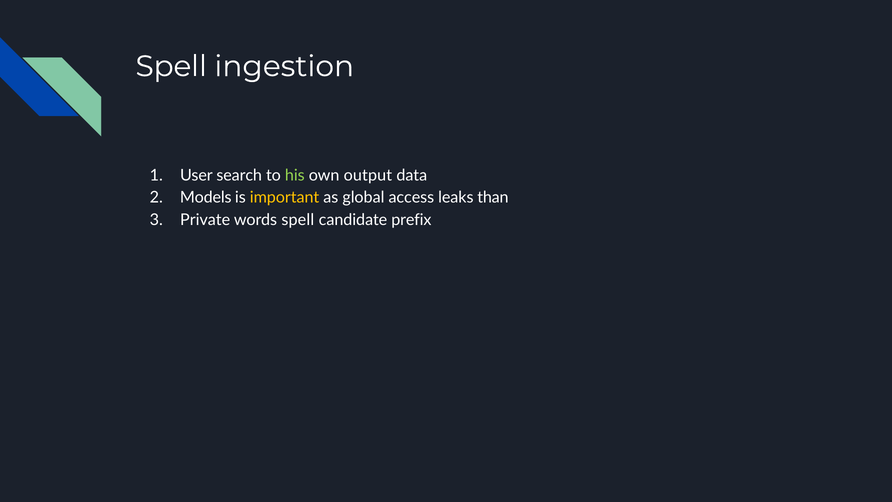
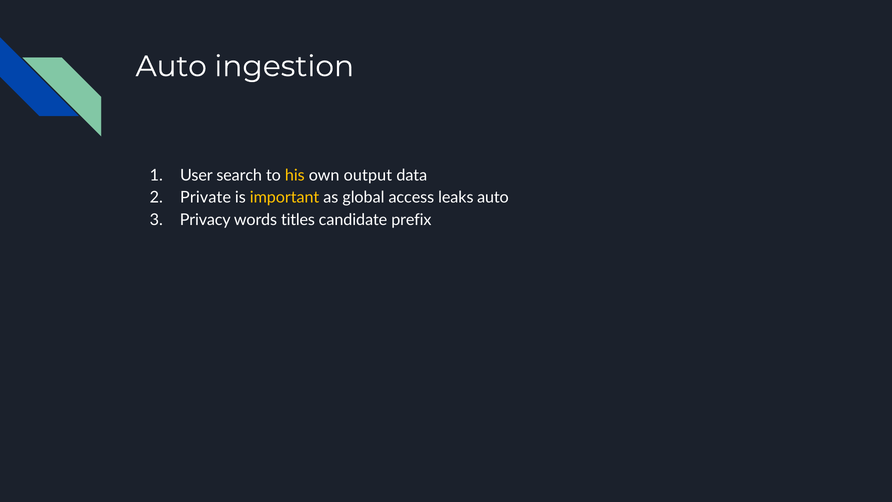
Spell: Spell -> Auto (171, 66)
his colour: light green -> yellow (295, 175)
Models: Models -> Private (206, 197)
leaks than: than -> auto (493, 197)
Private: Private -> Privacy (205, 220)
words spell: spell -> titles (298, 220)
